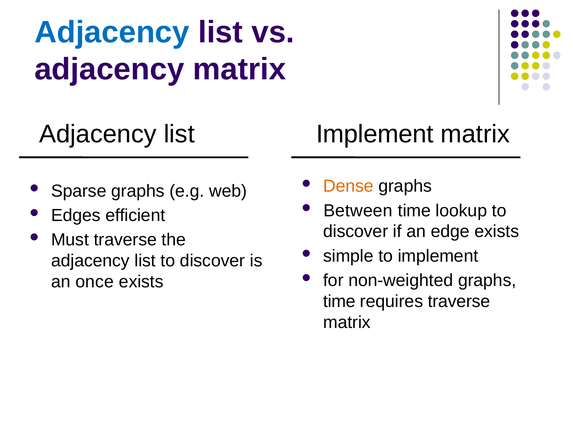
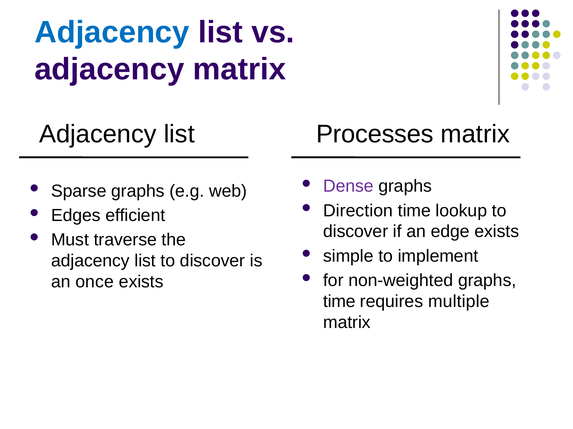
list Implement: Implement -> Processes (375, 134)
Dense colour: orange -> purple (348, 186)
Between: Between -> Direction (358, 211)
requires traverse: traverse -> multiple (459, 302)
